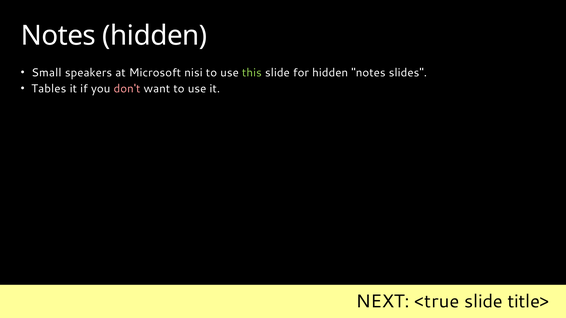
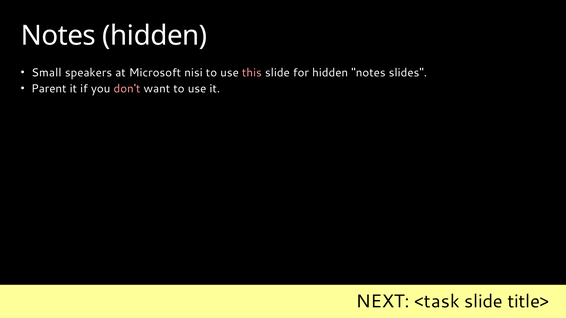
this colour: light green -> pink (252, 73)
Tables: Tables -> Parent (49, 89)
<true: <true -> <task (437, 302)
